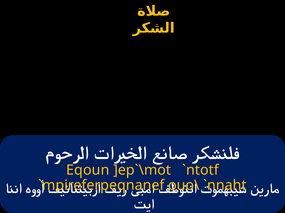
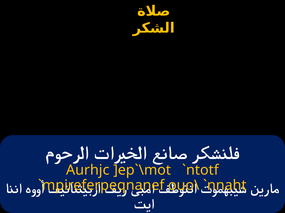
Eqoun: Eqoun -> Aurhjc (88, 171)
